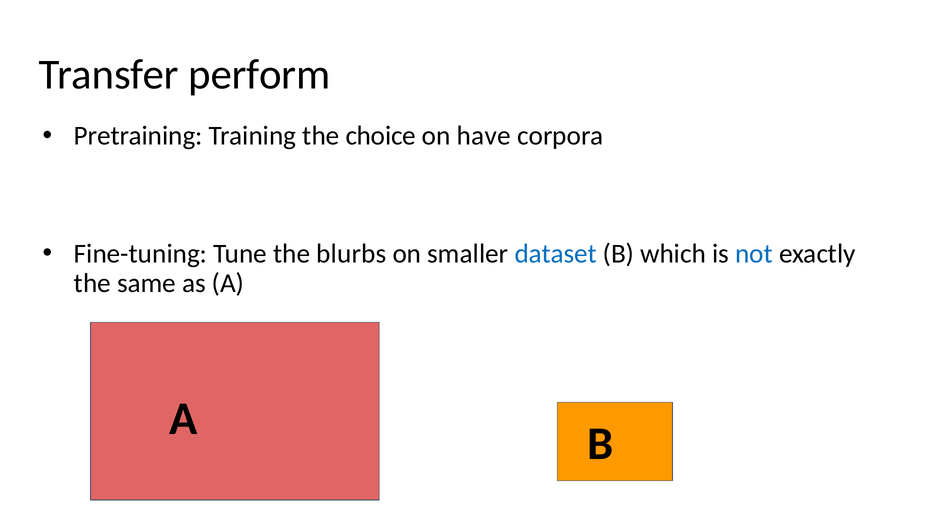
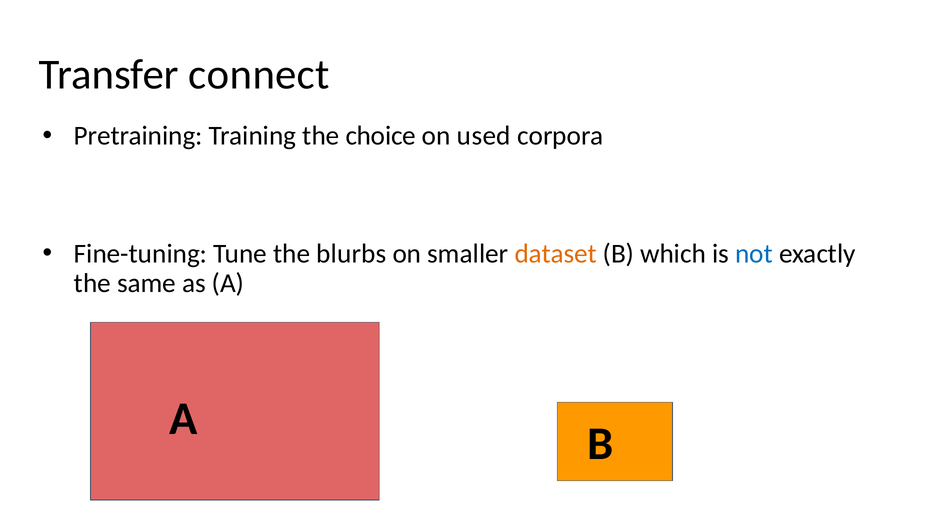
perform: perform -> connect (259, 75)
have: have -> used (484, 136)
dataset colour: blue -> orange (556, 254)
